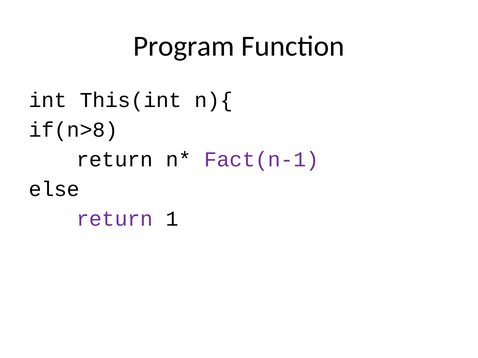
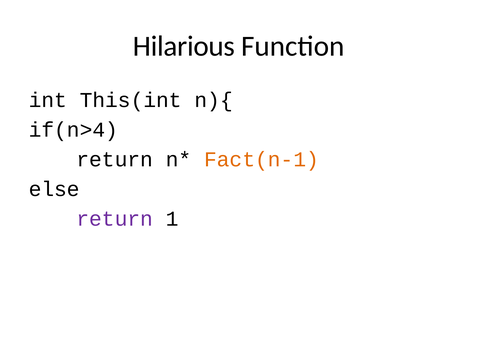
Program: Program -> Hilarious (184, 46)
if(n>8: if(n>8 -> if(n>4 (73, 130)
Fact(n-1 colour: purple -> orange (261, 160)
